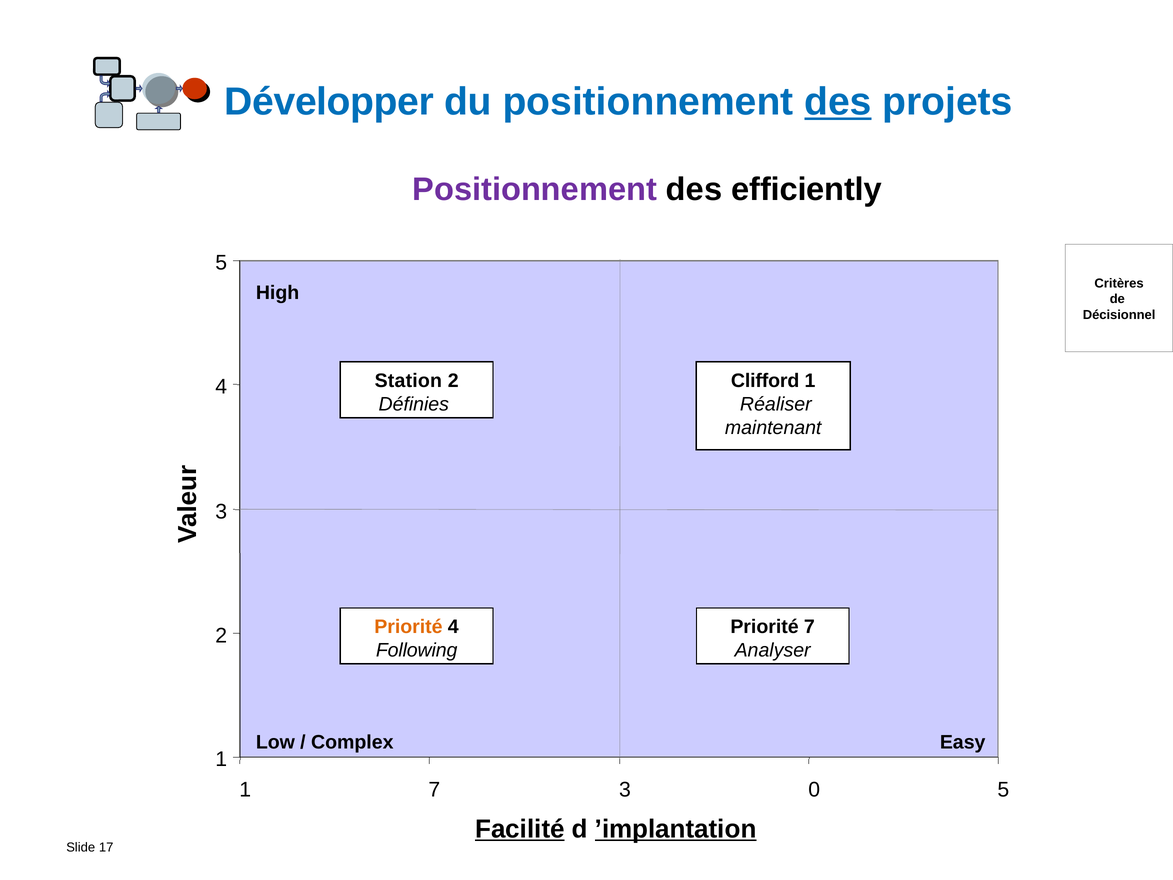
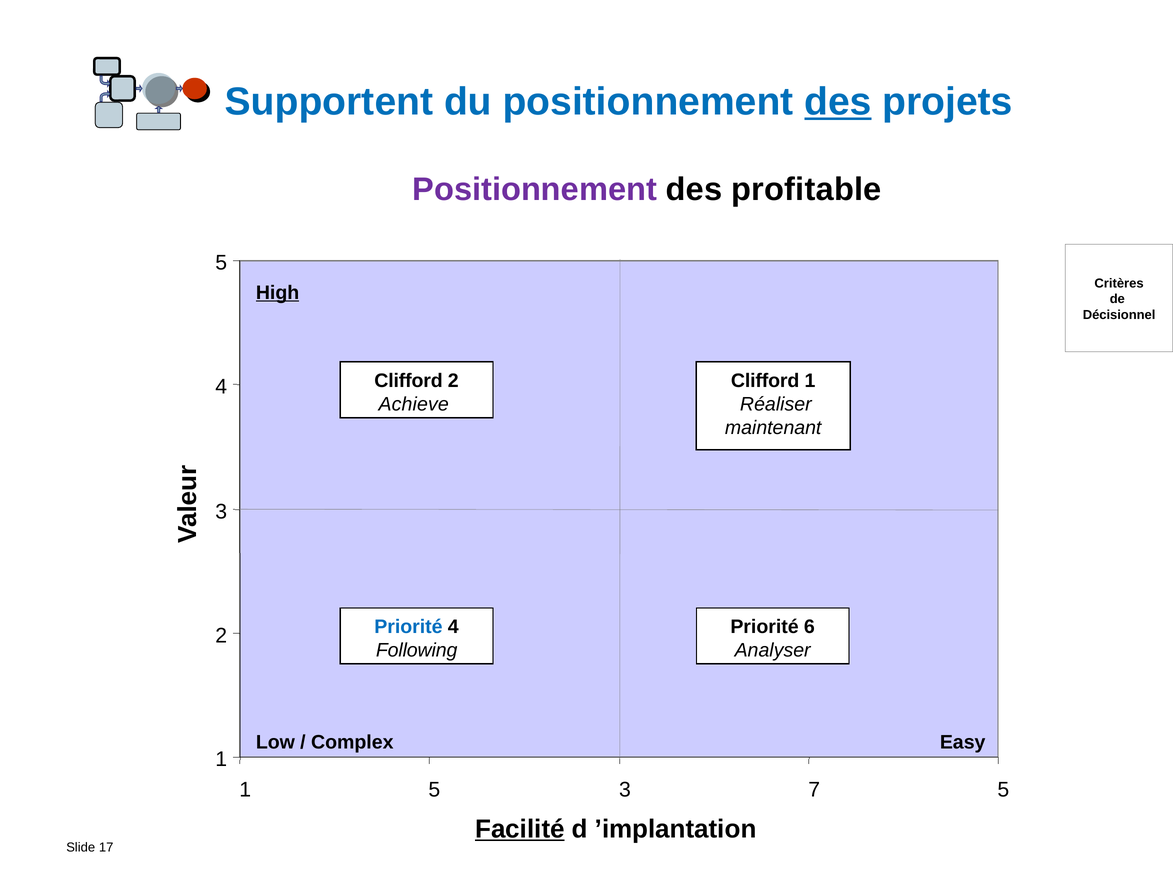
Développer: Développer -> Supportent (329, 102)
efficiently: efficiently -> profitable (806, 189)
High underline: none -> present (278, 293)
Station: Station -> Clifford (408, 381)
Définies: Définies -> Achieve (414, 404)
Priorité colour: orange -> blue (408, 627)
Priorité 7: 7 -> 6 (809, 627)
1 7: 7 -> 5 (434, 790)
0: 0 -> 7 (814, 790)
’implantation underline: present -> none (676, 829)
